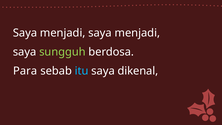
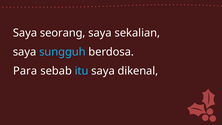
menjadi: menjadi -> seorang (63, 33)
menjadi: menjadi -> sekalian (137, 33)
sungguh colour: light green -> light blue (62, 52)
